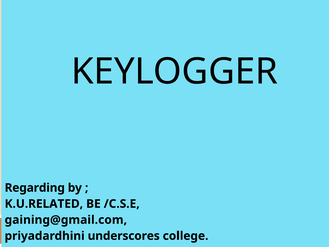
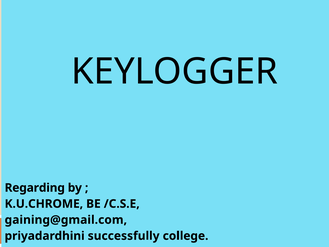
K.U.RELATED: K.U.RELATED -> K.U.CHROME (44, 204)
underscores: underscores -> successfully (124, 236)
